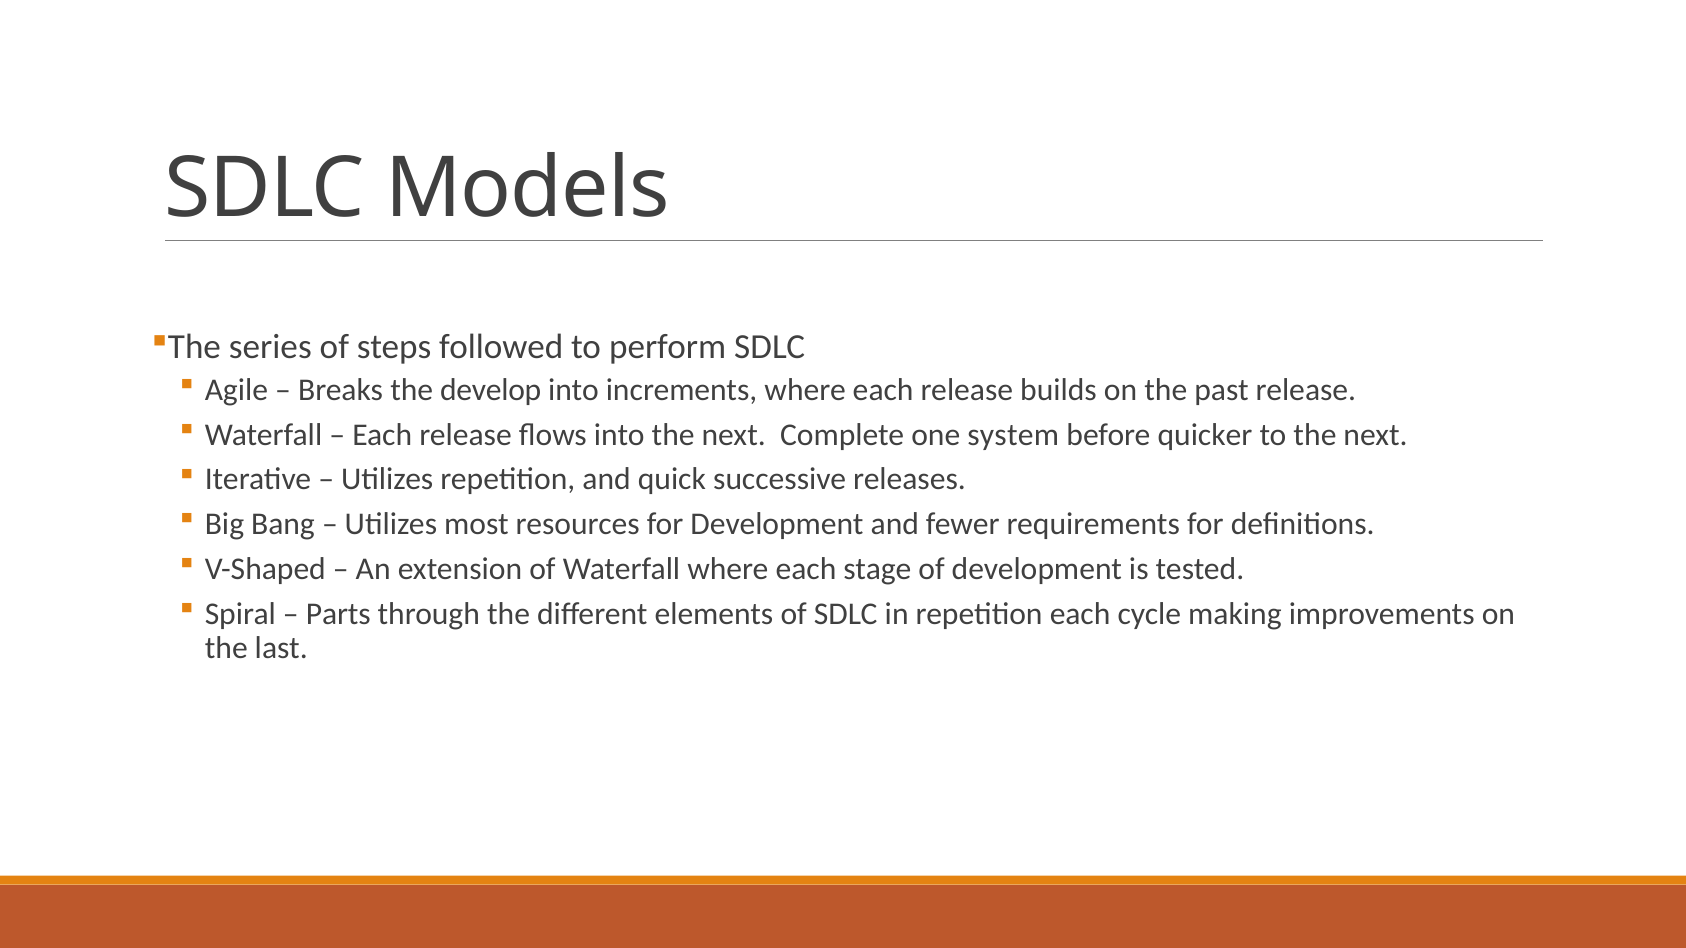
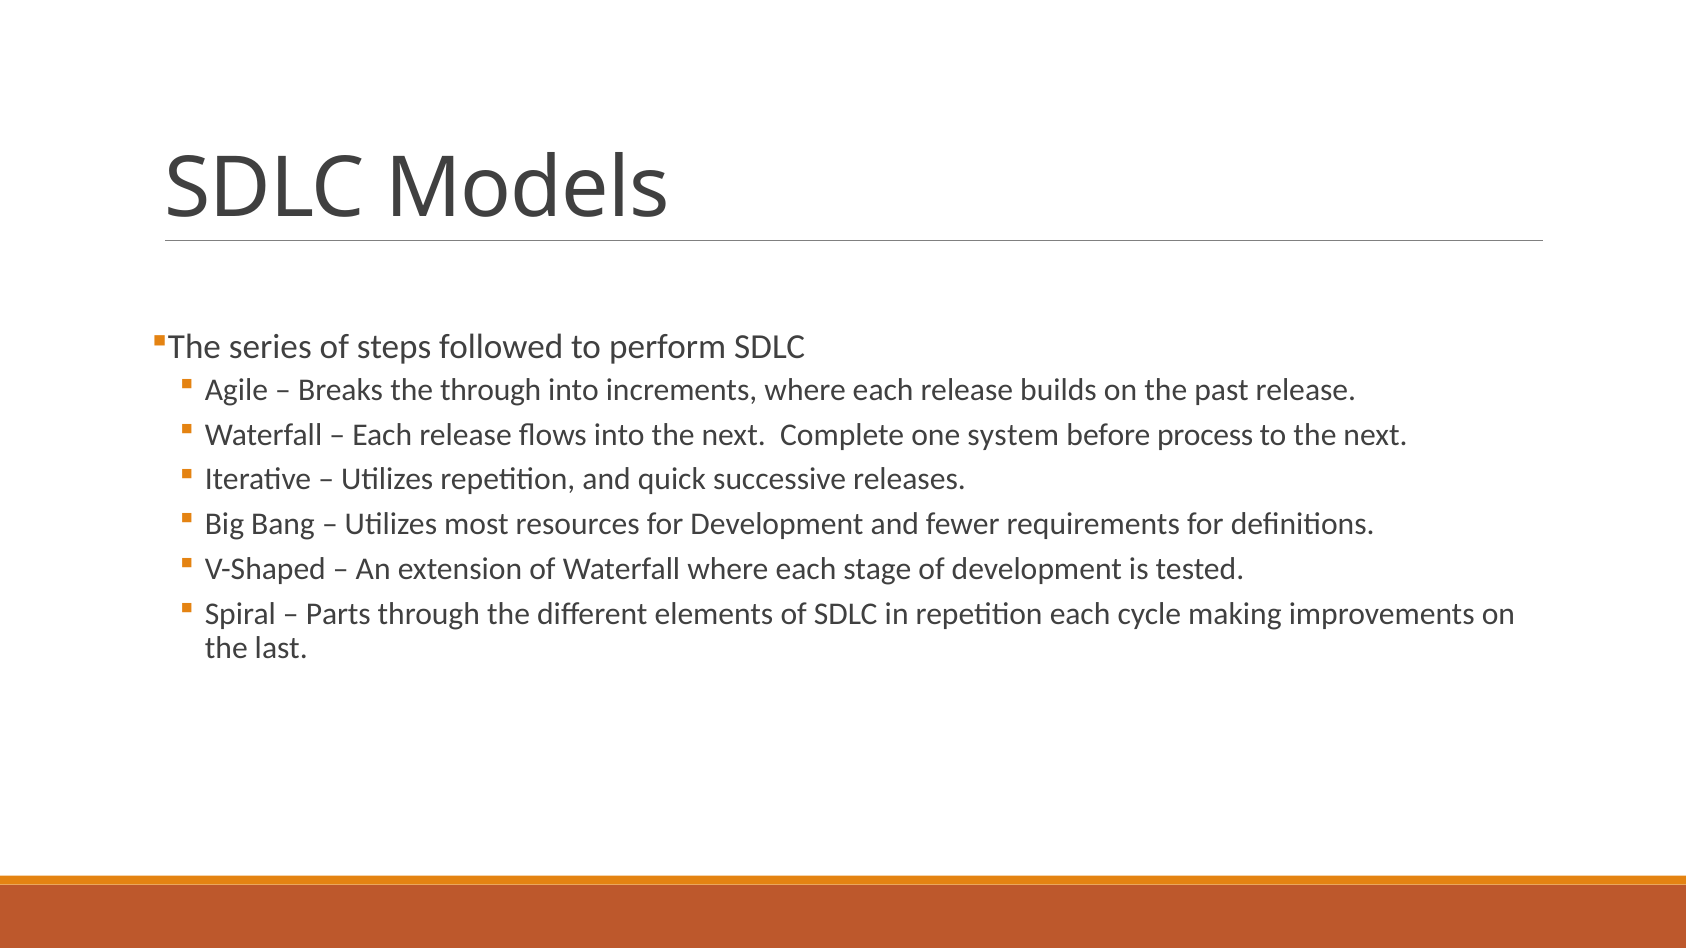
the develop: develop -> through (491, 390)
quicker: quicker -> process (1205, 435)
